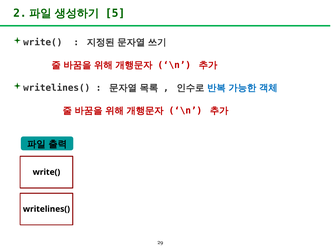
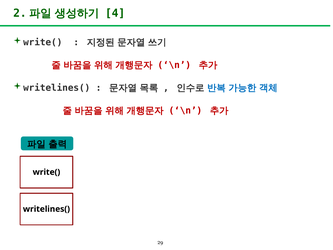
5: 5 -> 4 (115, 13)
